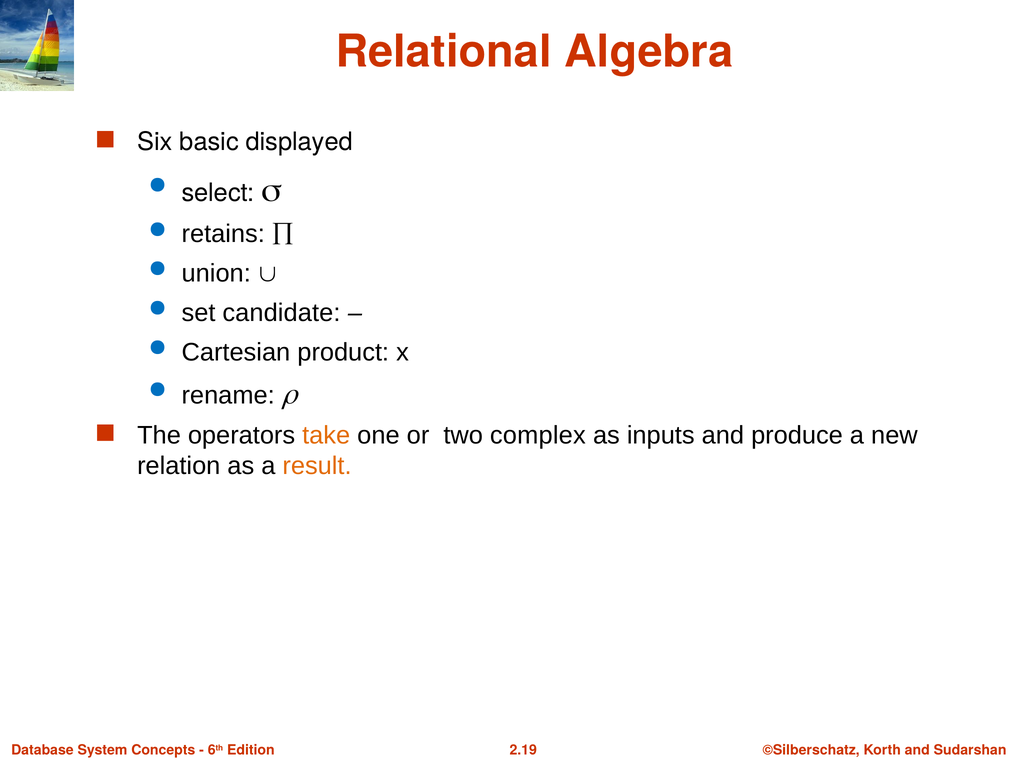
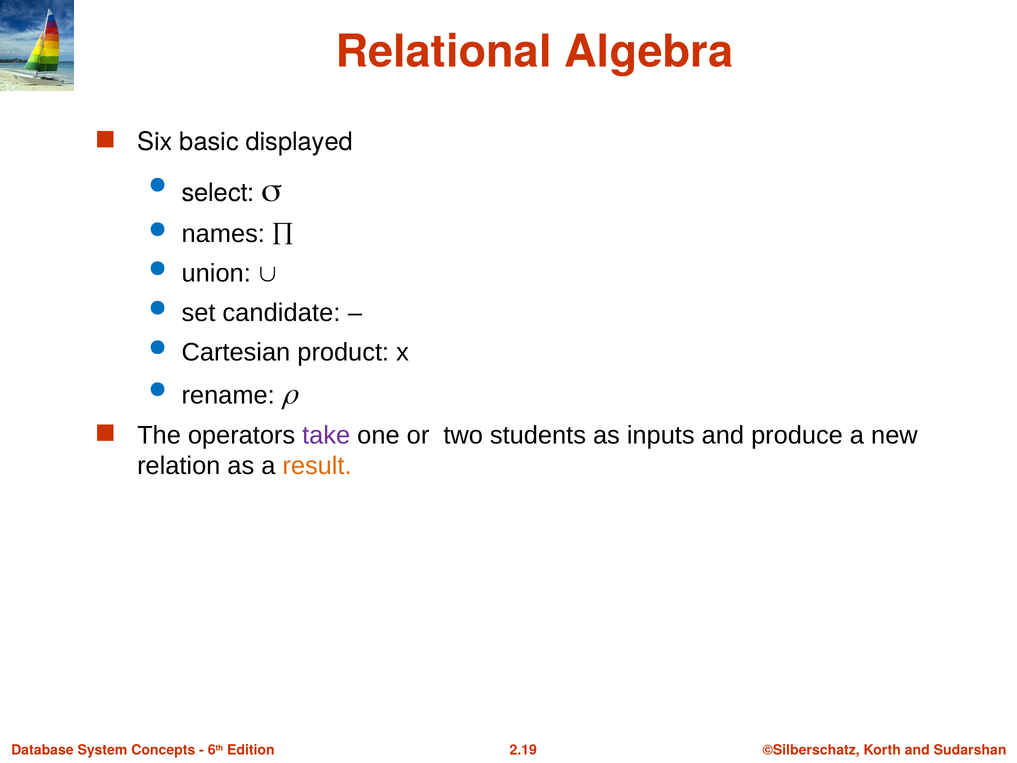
retains: retains -> names (223, 234)
take colour: orange -> purple (326, 435)
complex: complex -> students (538, 435)
